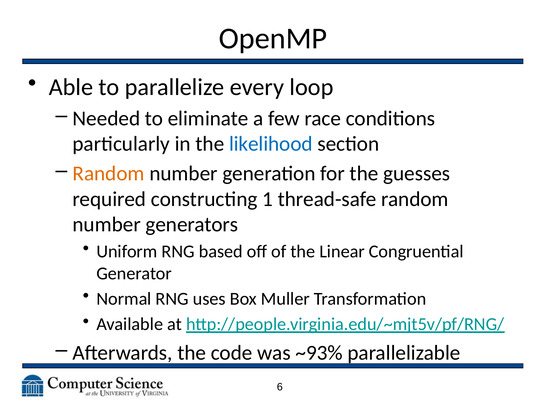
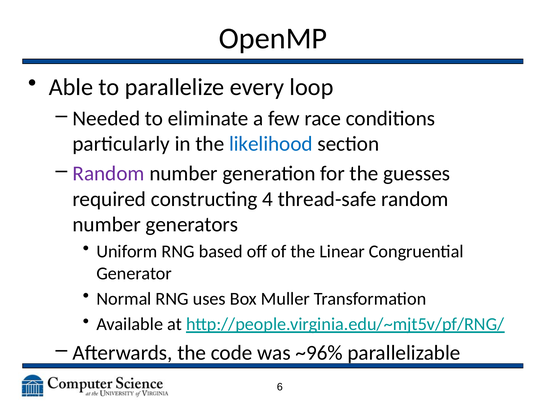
Random colour: orange -> purple (109, 174)
1: 1 -> 4 (268, 199)
~93%: ~93% -> ~96% (319, 353)
